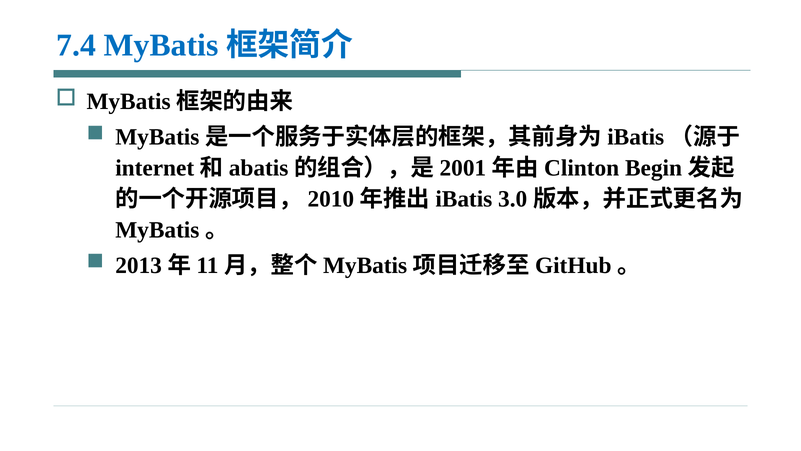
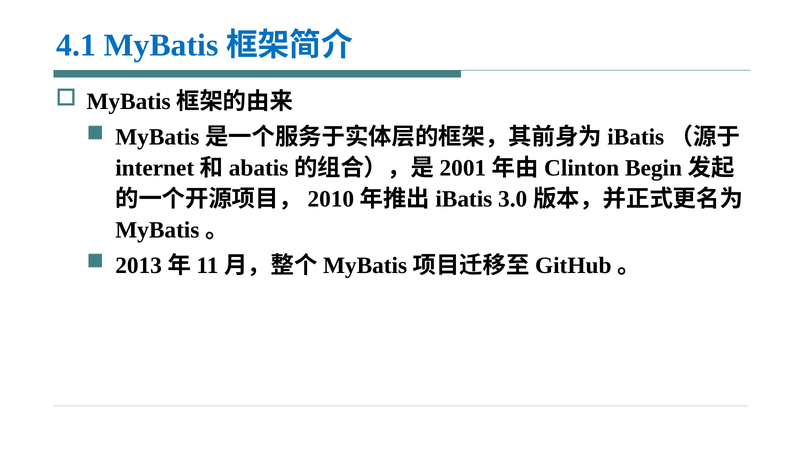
7.4: 7.4 -> 4.1 (76, 45)
